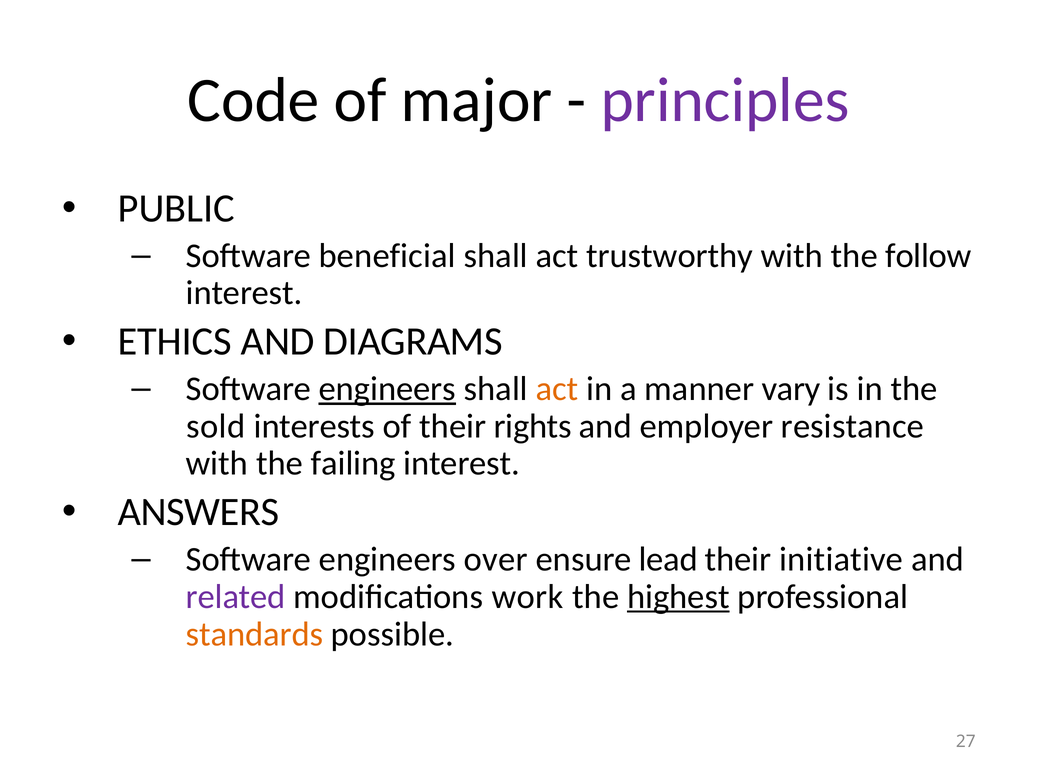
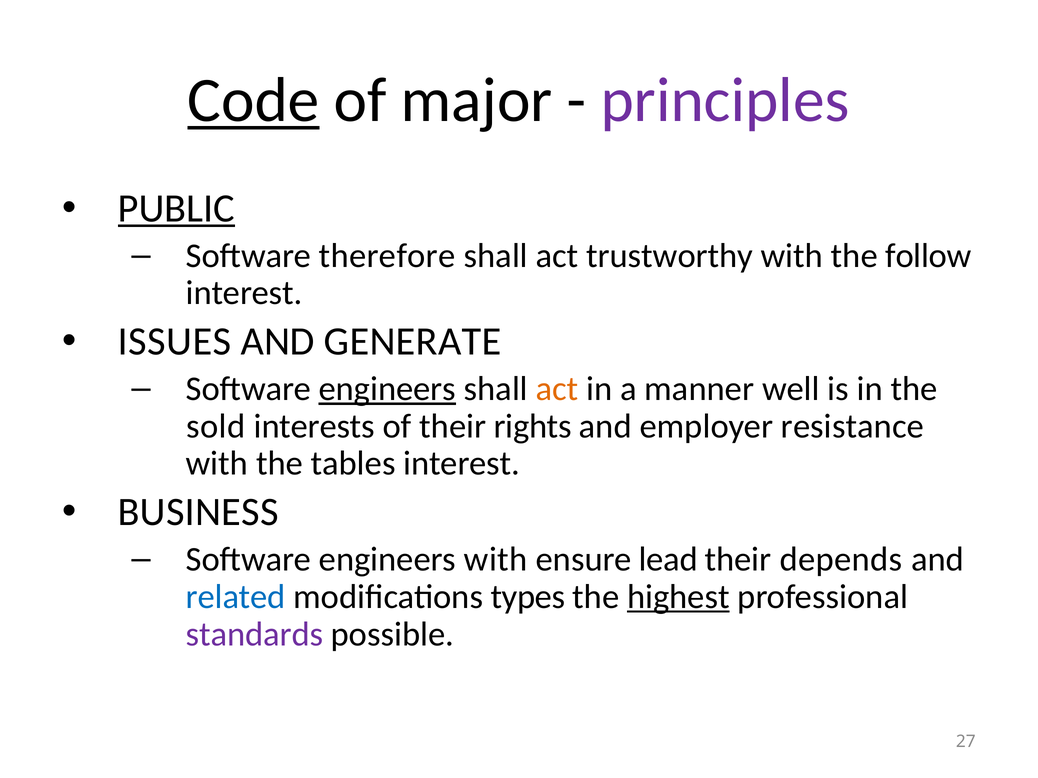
Code underline: none -> present (253, 100)
PUBLIC underline: none -> present (176, 208)
beneficial: beneficial -> therefore (387, 256)
ETHICS: ETHICS -> ISSUES (175, 342)
DIAGRAMS: DIAGRAMS -> GENERATE (413, 342)
vary: vary -> well (791, 389)
failing: failing -> tables (353, 464)
ANSWERS: ANSWERS -> BUSINESS (198, 512)
engineers over: over -> with (496, 560)
initiative: initiative -> depends (841, 560)
related colour: purple -> blue (236, 597)
work: work -> types (528, 597)
standards colour: orange -> purple (254, 635)
